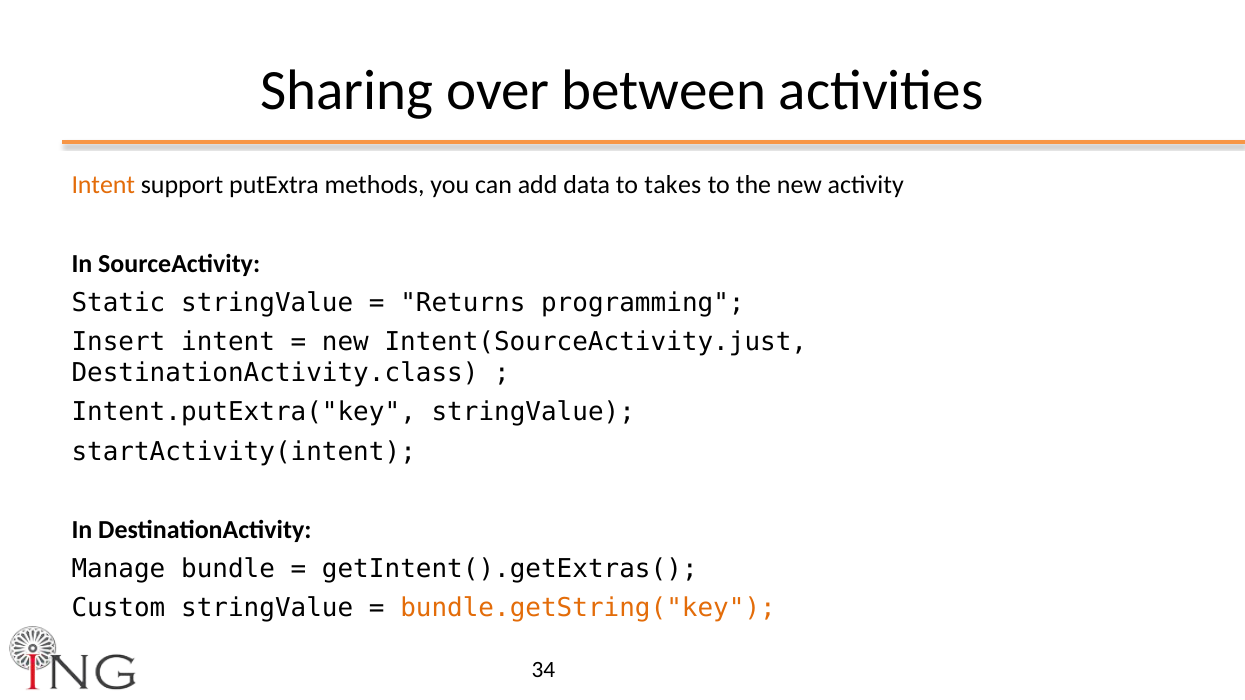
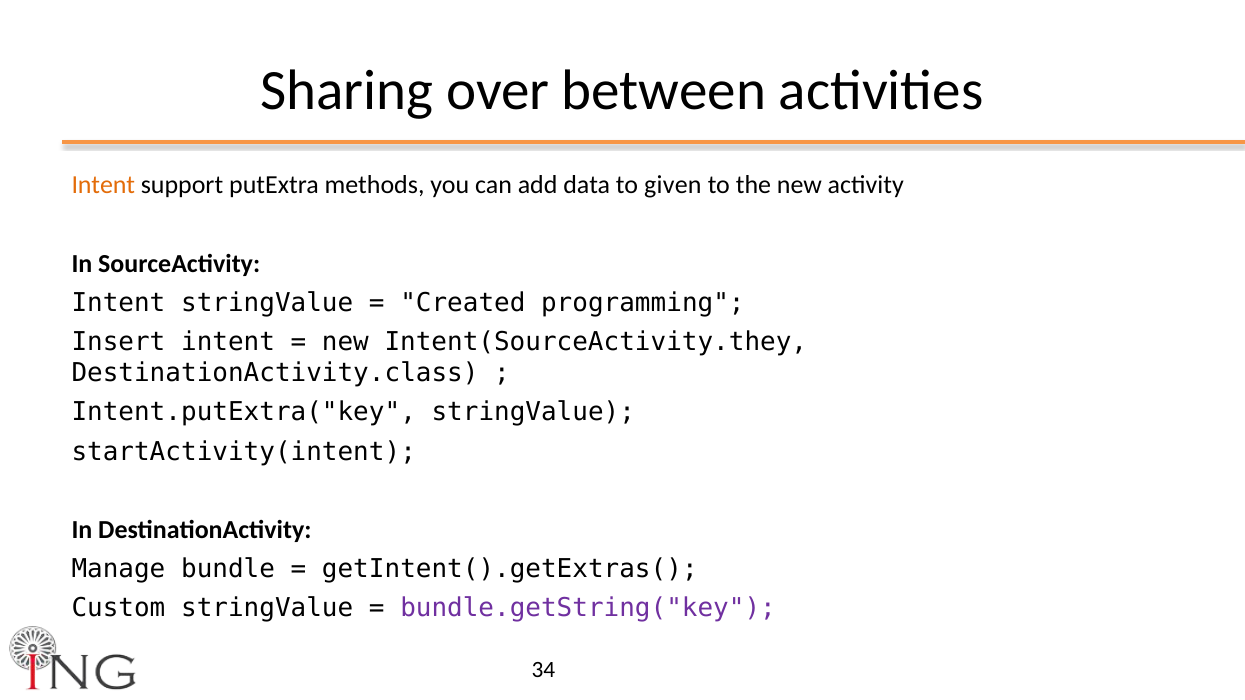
takes: takes -> given (673, 185)
Static: Static -> Intent (118, 303)
Returns: Returns -> Created (463, 303)
Intent(SourceActivity.just: Intent(SourceActivity.just -> Intent(SourceActivity.they (596, 342)
bundle.getString("key colour: orange -> purple (588, 608)
